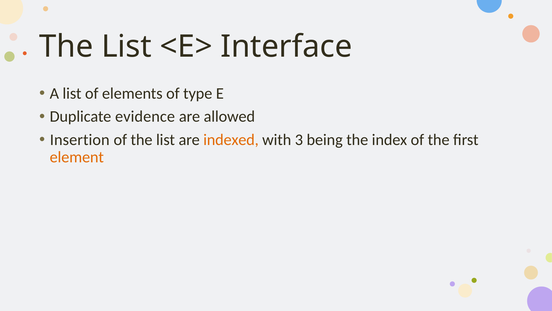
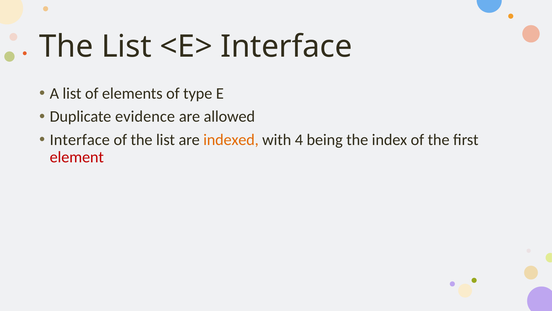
Insertion: Insertion -> Interface (80, 140)
3: 3 -> 4 (299, 140)
element colour: orange -> red (77, 157)
